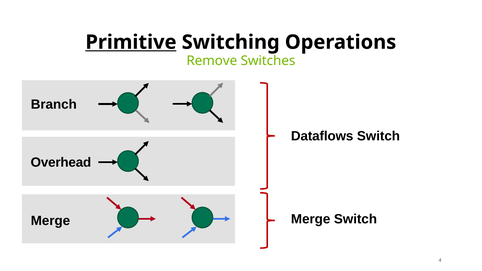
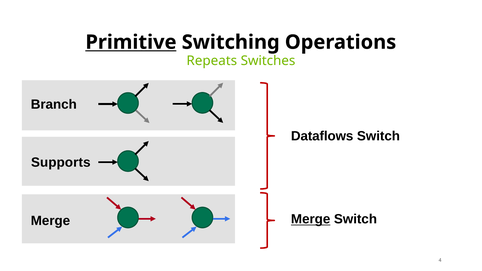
Remove: Remove -> Repeats (212, 61)
Overhead: Overhead -> Supports (61, 163)
Merge underline: none -> present (311, 219)
